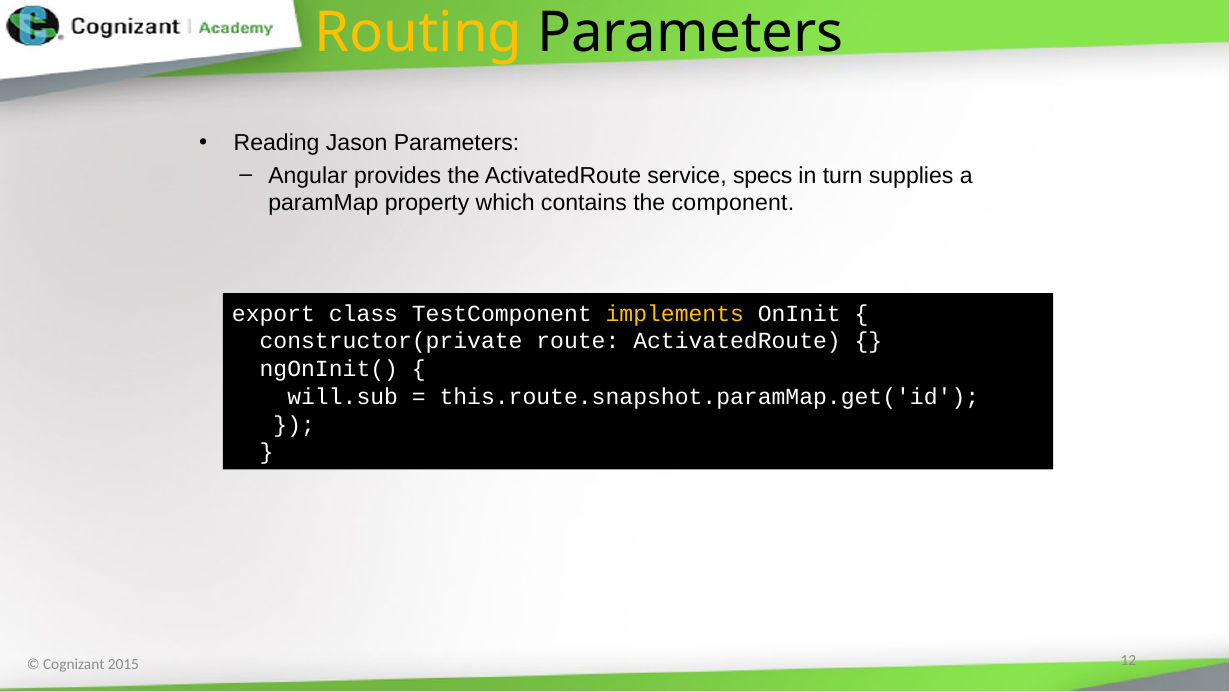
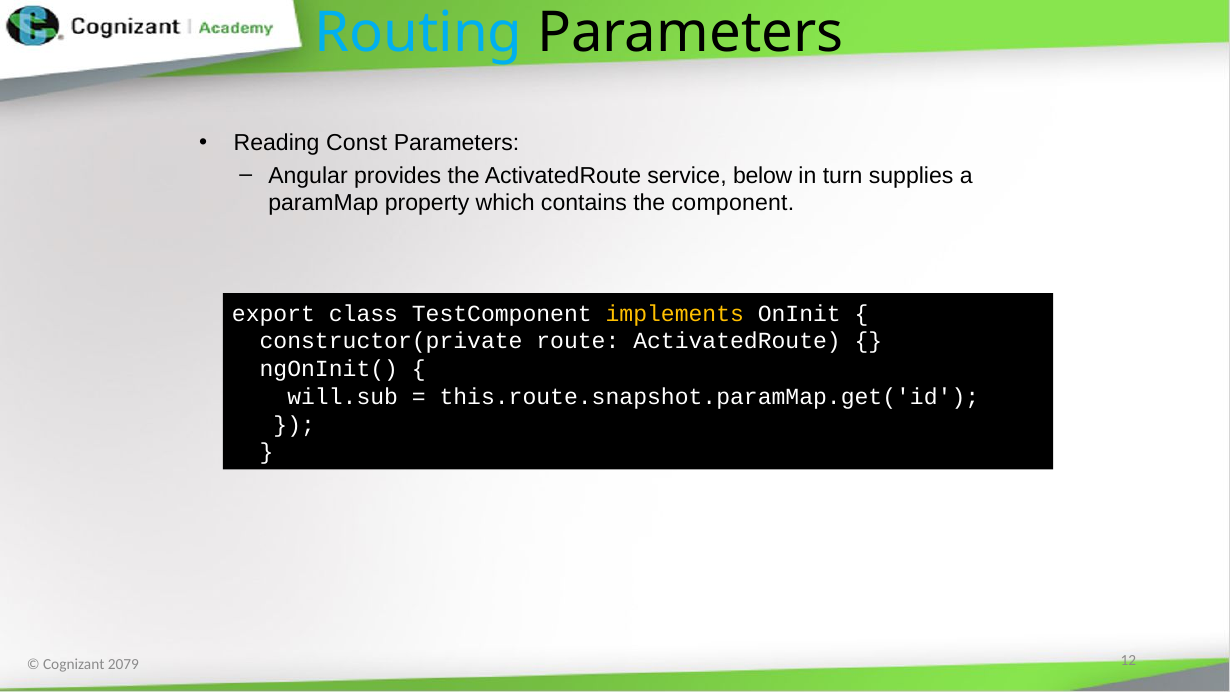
Routing colour: yellow -> light blue (418, 33)
Jason: Jason -> Const (357, 143)
specs: specs -> below (763, 176)
2015: 2015 -> 2079 (123, 664)
